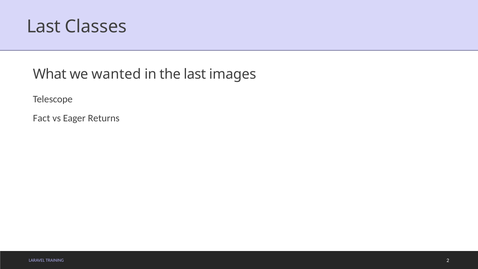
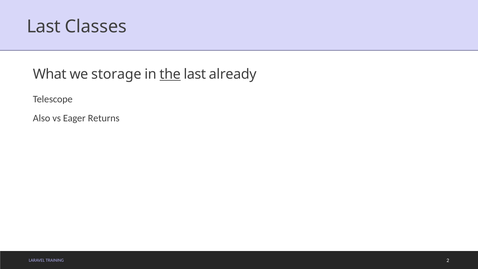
wanted: wanted -> storage (116, 74)
the underline: none -> present (170, 74)
images: images -> already (233, 74)
Fact: Fact -> Also (42, 118)
